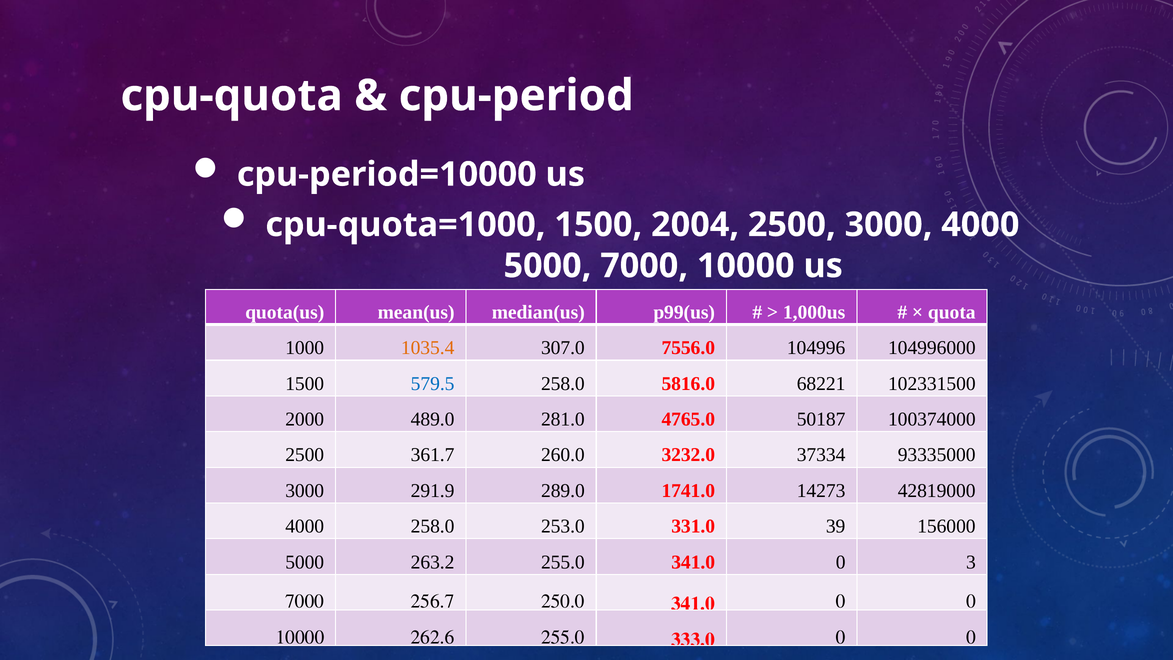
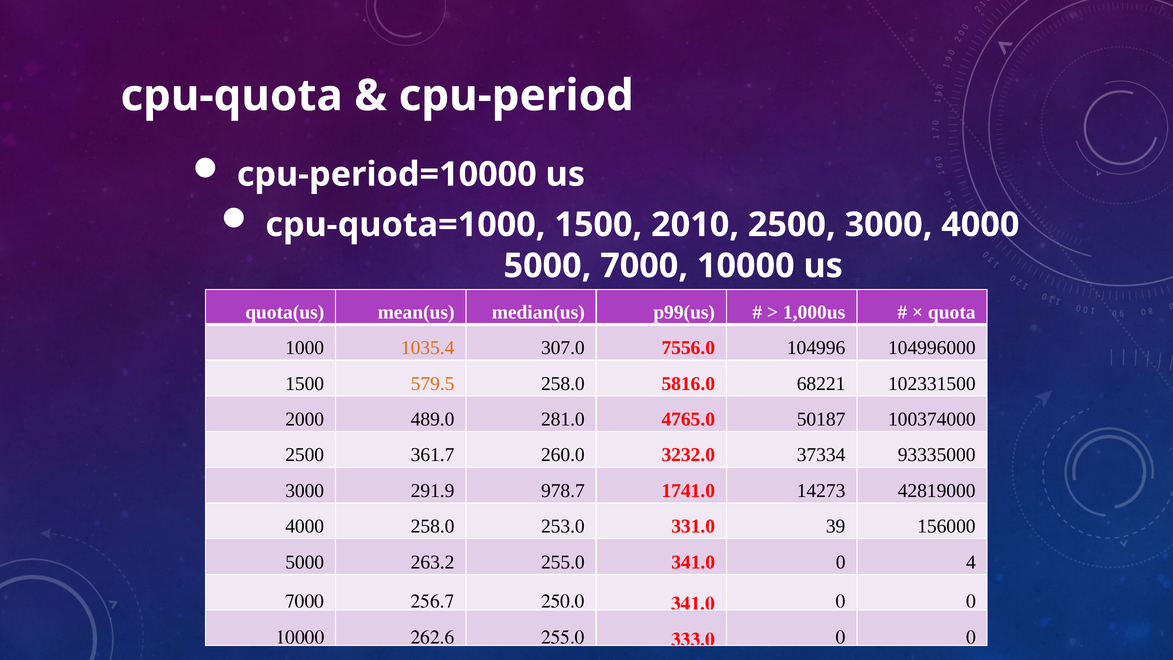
2004: 2004 -> 2010 (695, 225)
579.5 colour: blue -> orange (433, 384)
289.0: 289.0 -> 978.7 (563, 491)
3: 3 -> 4 (971, 562)
